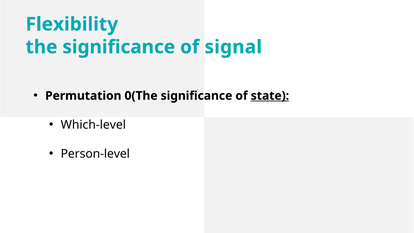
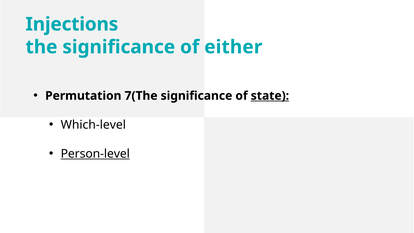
Flexibility: Flexibility -> Injections (72, 24)
signal: signal -> either (233, 47)
0(The: 0(The -> 7(The (141, 96)
Person-level underline: none -> present (95, 154)
